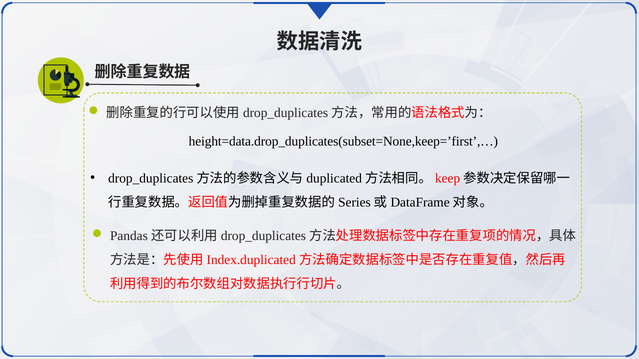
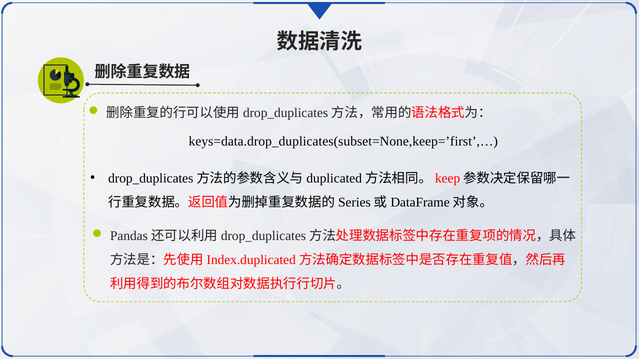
height=data.drop_duplicates(subset=None,keep=’first’,…: height=data.drop_duplicates(subset=None,keep=’first’,… -> keys=data.drop_duplicates(subset=None,keep=’first’,… (343, 142)
